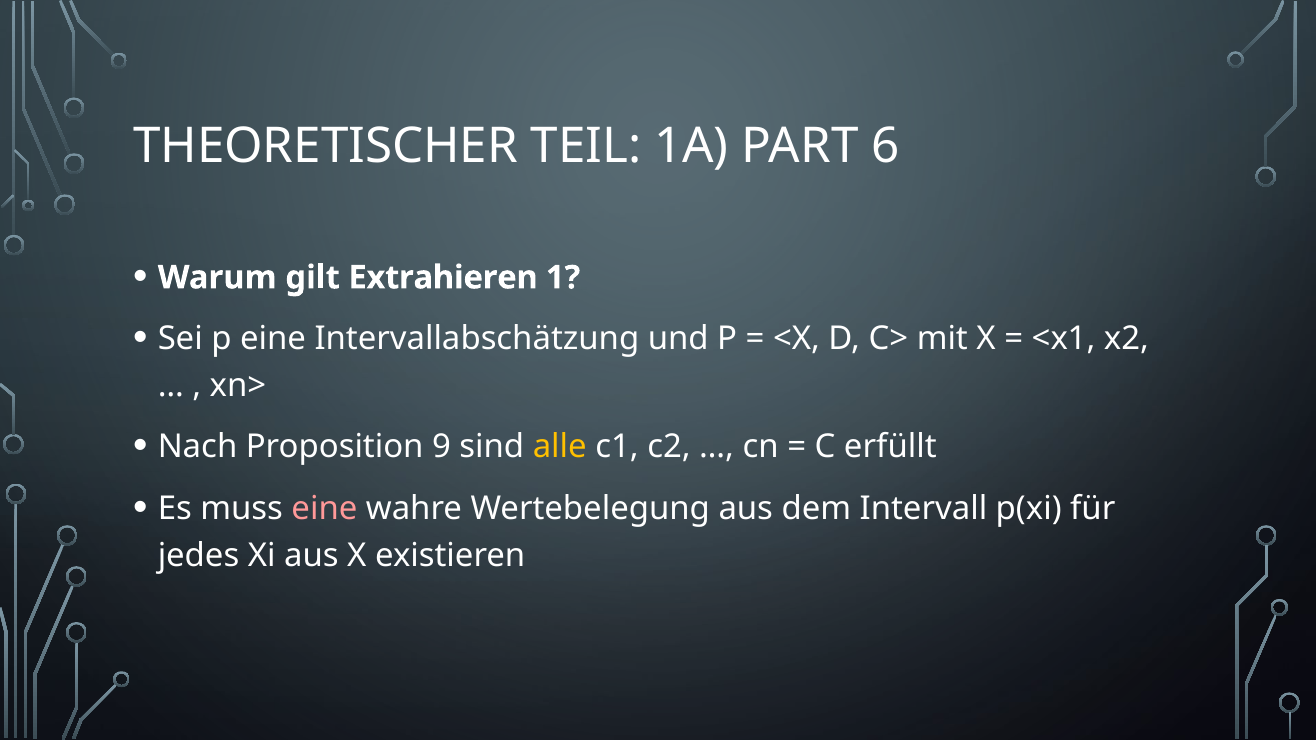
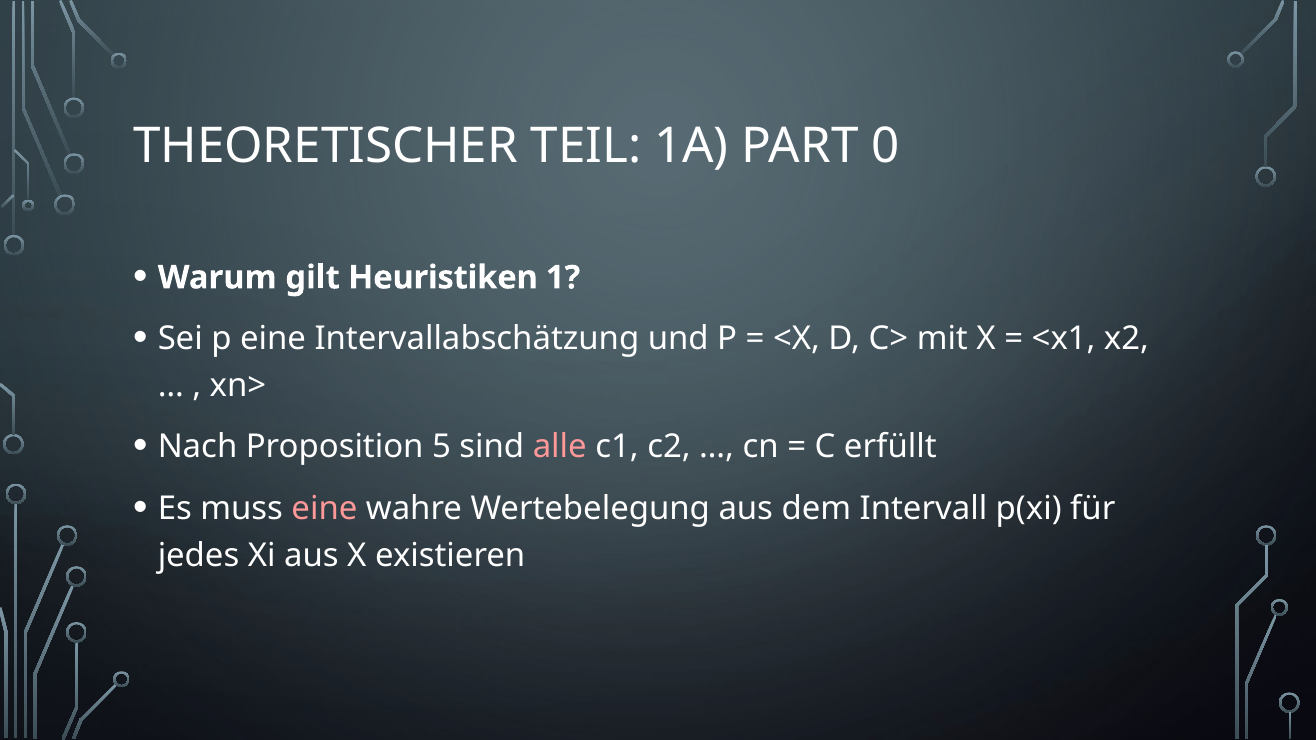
6: 6 -> 0 (885, 146)
Extrahieren: Extrahieren -> Heuristiken (443, 278)
9: 9 -> 5 (442, 447)
alle colour: yellow -> pink (560, 447)
